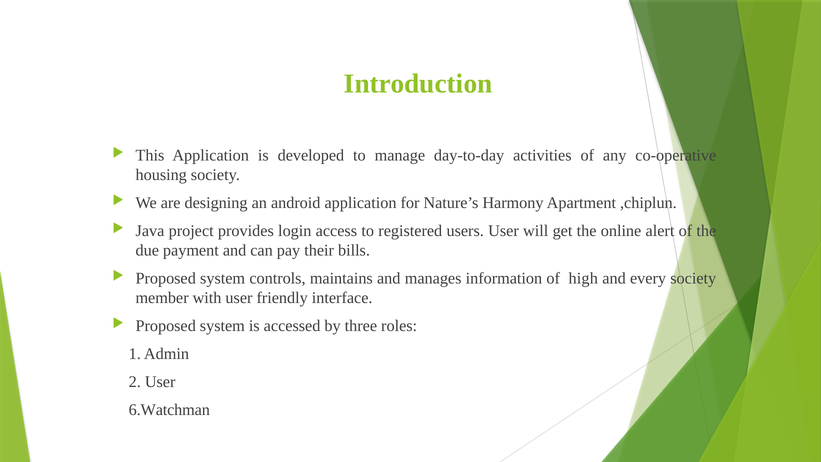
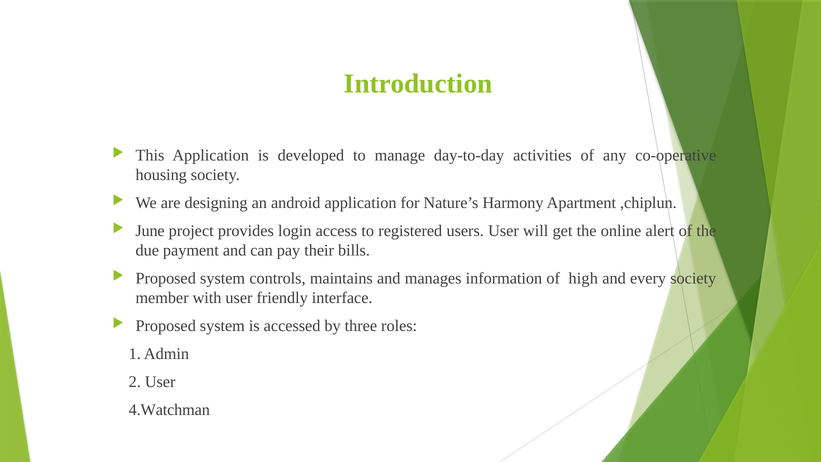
Java: Java -> June (150, 231)
6.Watchman: 6.Watchman -> 4.Watchman (169, 410)
